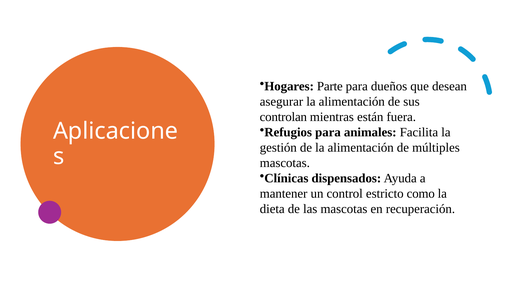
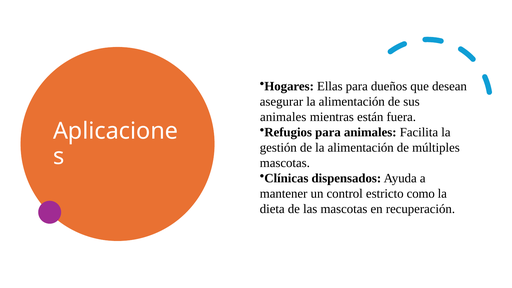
Parte: Parte -> Ellas (330, 86)
controlan: controlan -> animales (283, 117)
